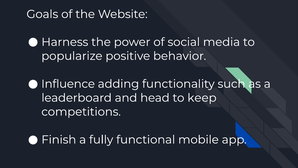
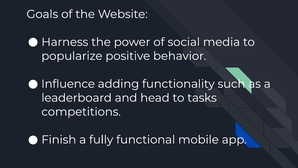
keep: keep -> tasks (202, 98)
